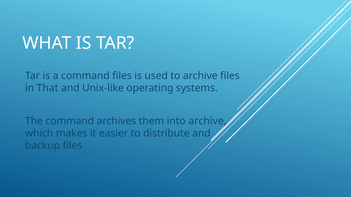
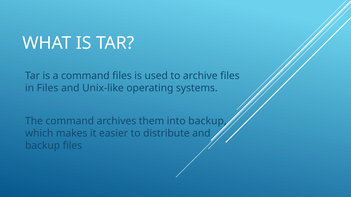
in That: That -> Files (48, 88)
into archive: archive -> backup (208, 121)
